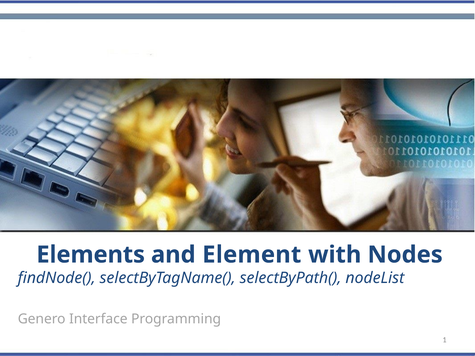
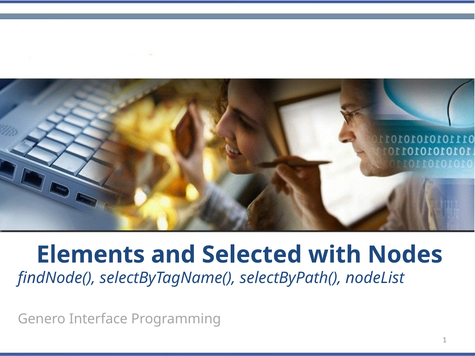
Element: Element -> Selected (252, 255)
